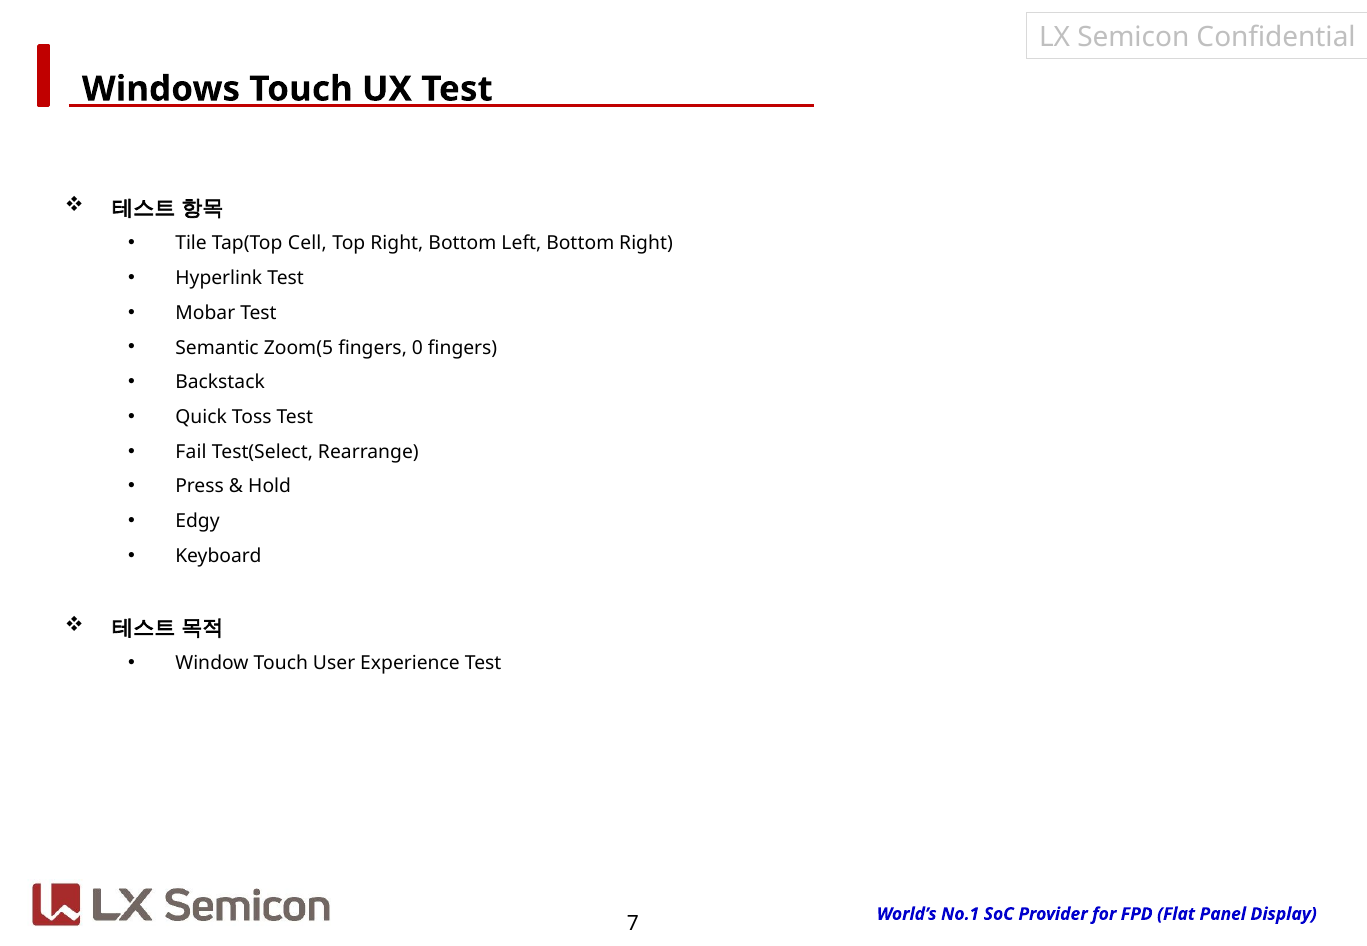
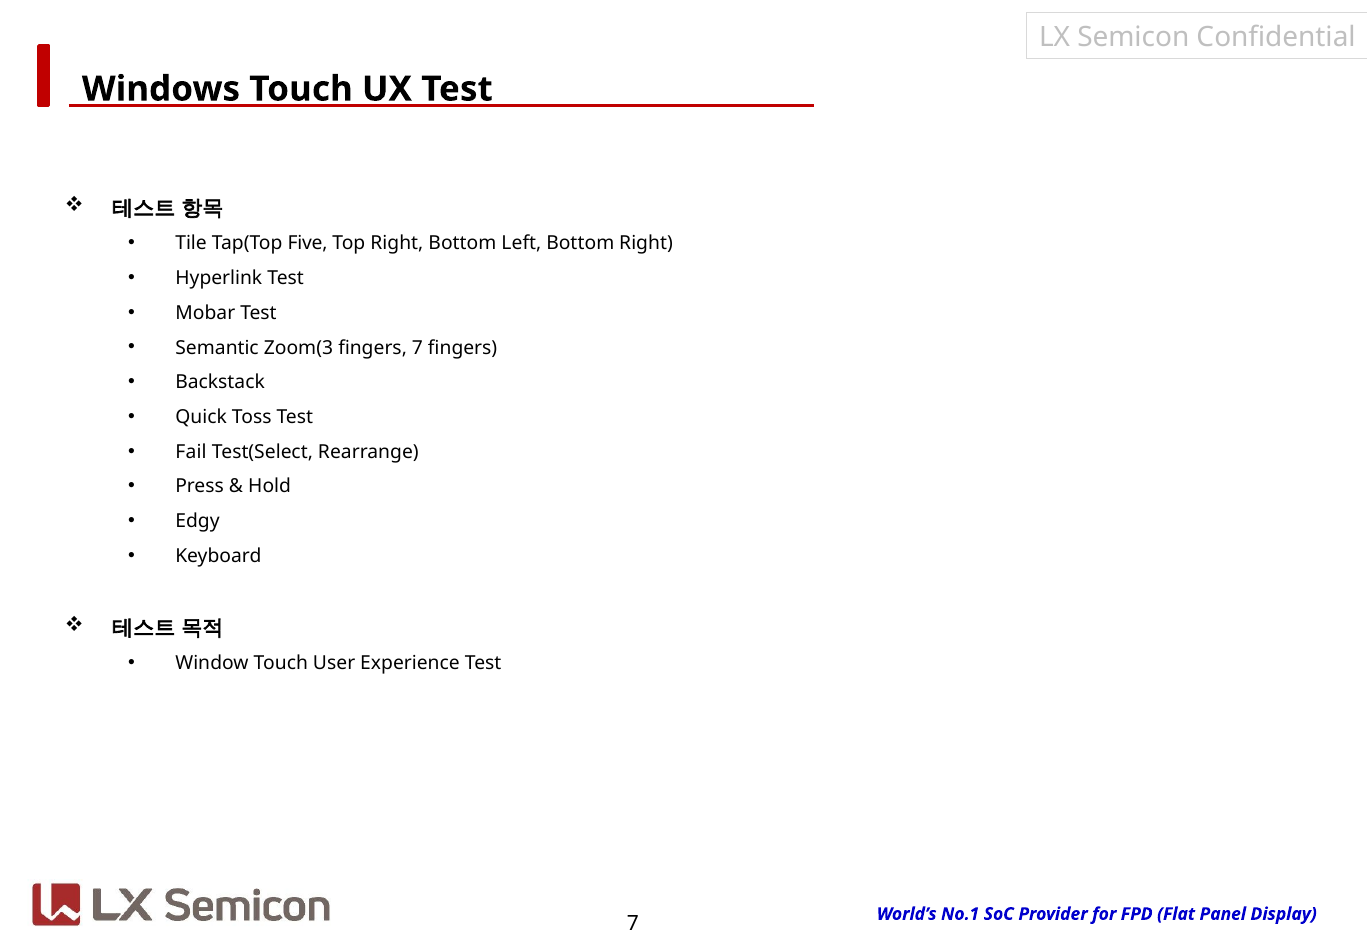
Cell: Cell -> Five (308, 244)
Zoom(5: Zoom(5 -> Zoom(3 (298, 348)
fingers 0: 0 -> 7 (417, 348)
